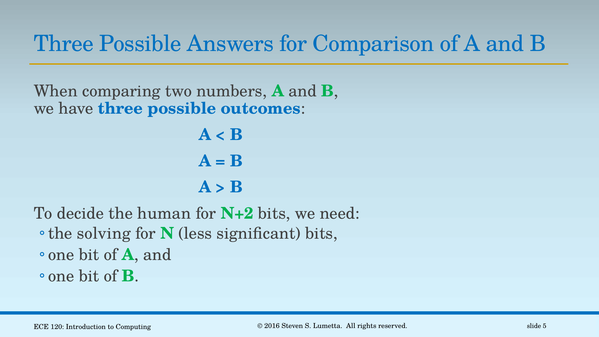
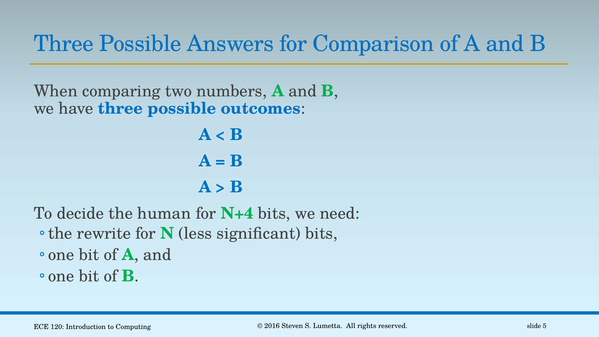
N+2: N+2 -> N+4 (237, 213)
solving: solving -> rewrite (104, 234)
